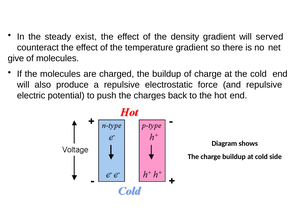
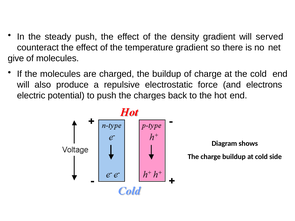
steady exist: exist -> push (86, 37)
and repulsive: repulsive -> electrons (264, 85)
